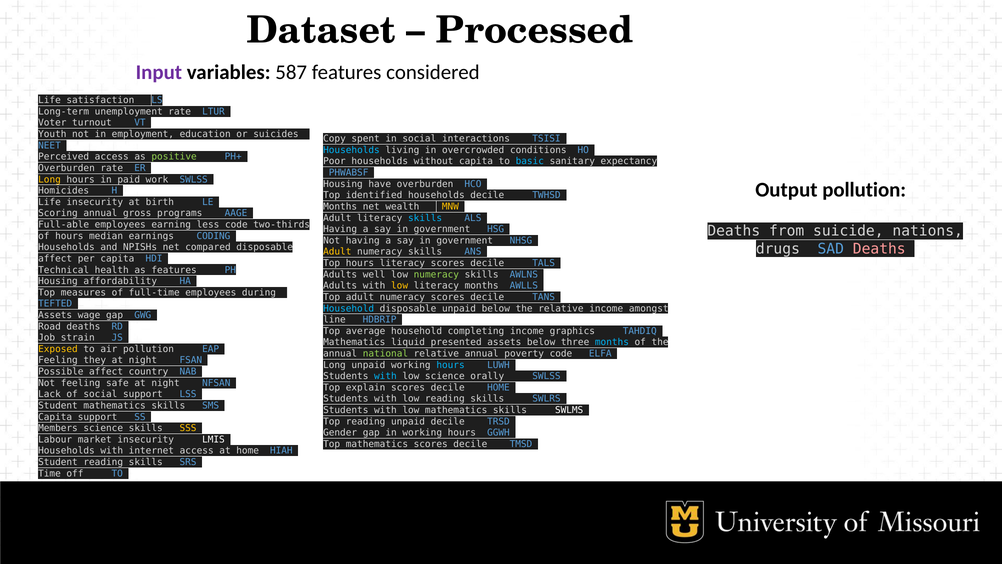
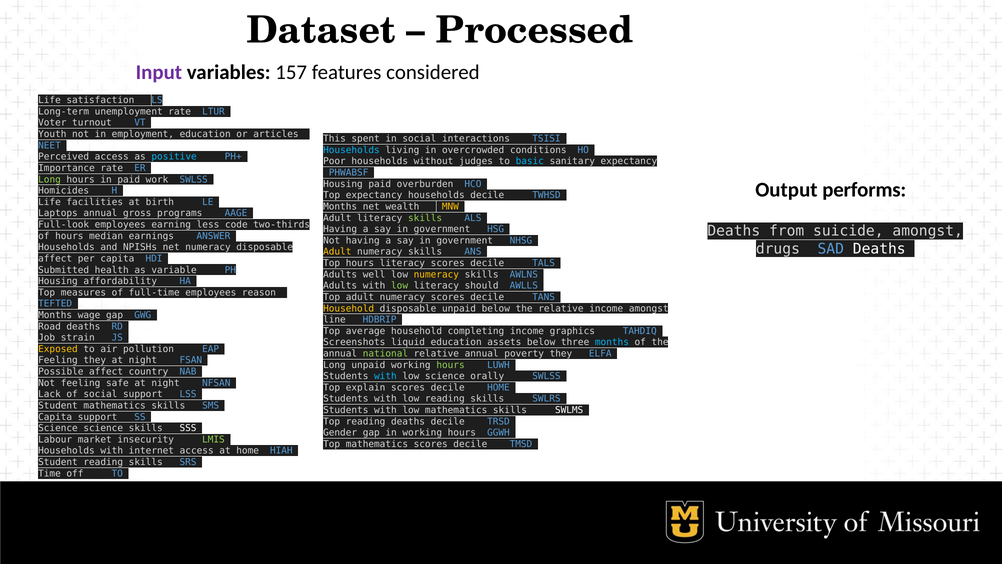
587: 587 -> 157 (291, 72)
suicides: suicides -> articles (276, 134)
Copy: Copy -> This (334, 139)
positive colour: light green -> light blue (174, 157)
without capita: capita -> judges (476, 161)
Overburden: Overburden -> Importance (66, 168)
Long colour: yellow -> light green (50, 179)
Housing have: have -> paid (380, 184)
Output pollution: pollution -> performs (864, 190)
Top identified: identified -> expectancy (374, 195)
Life insecurity: insecurity -> facilities (95, 202)
Scoring: Scoring -> Laptops (58, 213)
skills colour: light blue -> light green (425, 218)
Full-able: Full-able -> Full-look (64, 225)
suicide nations: nations -> amongst (928, 231)
CODING: CODING -> ANSWER (213, 236)
Deaths colour: pink -> white (879, 249)
net compared: compared -> numeracy (208, 247)
Technical: Technical -> Submitted (64, 270)
as features: features -> variable (174, 270)
numeracy colour: light green -> yellow (436, 274)
low colour: yellow -> light green (400, 286)
literacy months: months -> should (482, 286)
during: during -> reason (259, 292)
Household colour: light blue -> yellow (349, 308)
Assets: Assets -> Months (55, 315)
Mathematics: Mathematics -> Screenshots (354, 342)
liquid presented: presented -> education (456, 342)
poverty code: code -> they (561, 353)
hours colour: light blue -> light green (451, 365)
reading unpaid: unpaid -> deaths (408, 421)
Members: Members -> Science (58, 428)
SSS colour: yellow -> white (188, 428)
LMIS colour: white -> light green (213, 439)
